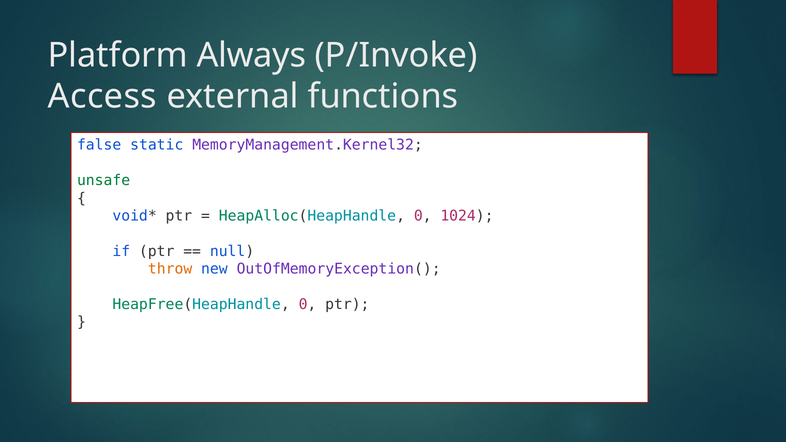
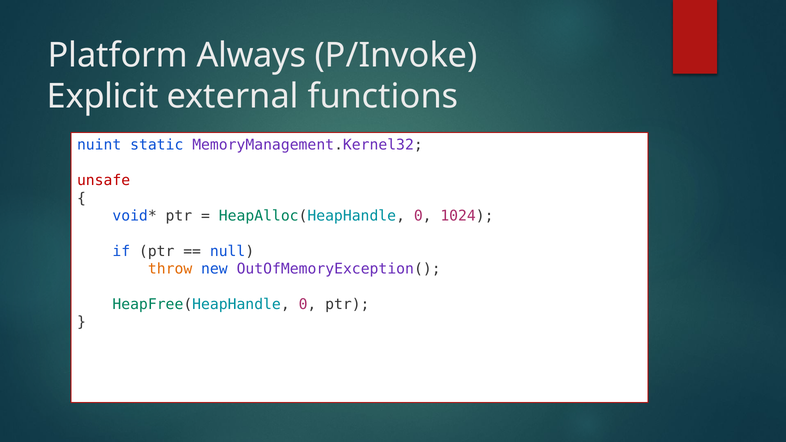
Access: Access -> Explicit (103, 96)
false: false -> nuint (99, 145)
unsafe colour: green -> red (104, 181)
